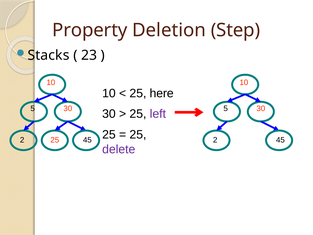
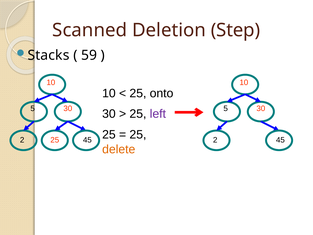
Property: Property -> Scanned (90, 30)
23: 23 -> 59 (89, 55)
here: here -> onto (162, 93)
delete colour: purple -> orange (119, 149)
